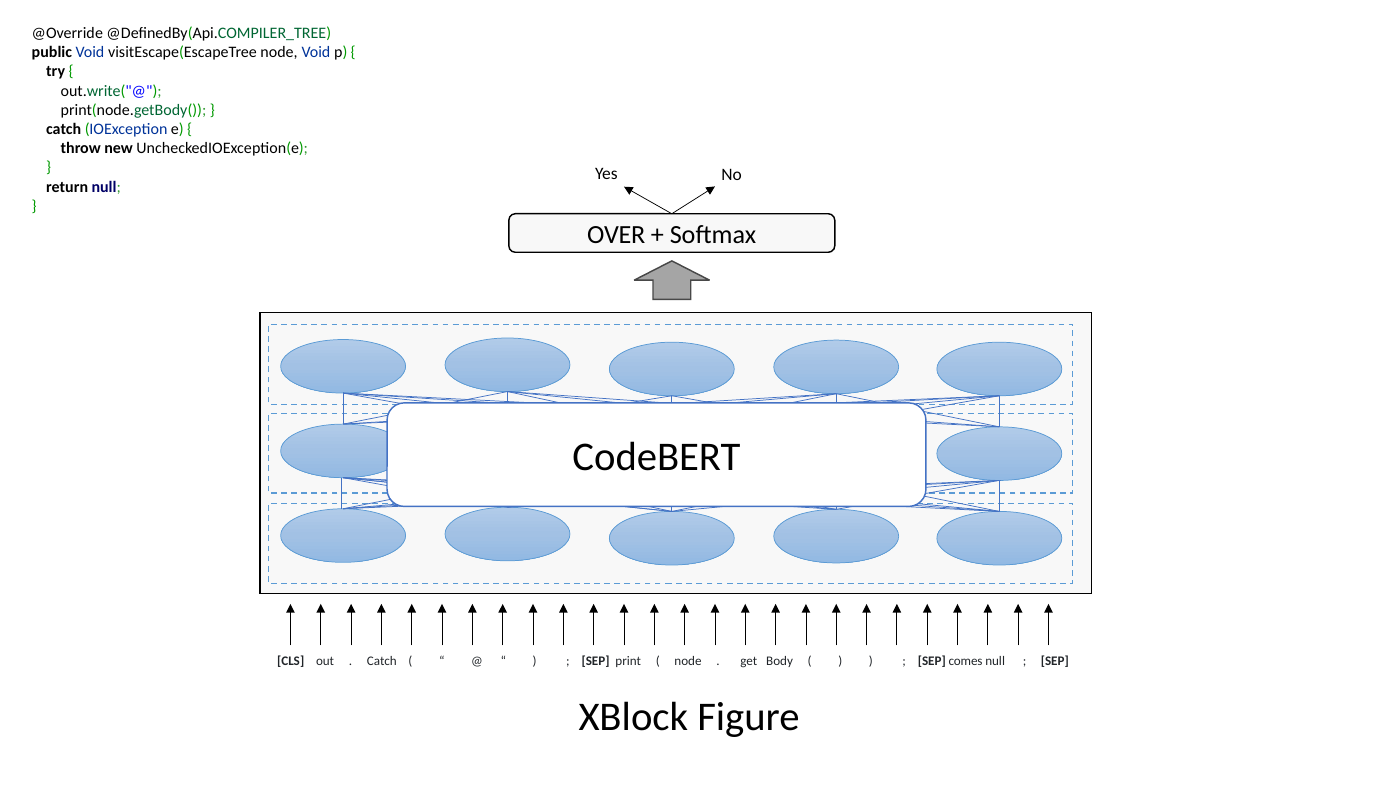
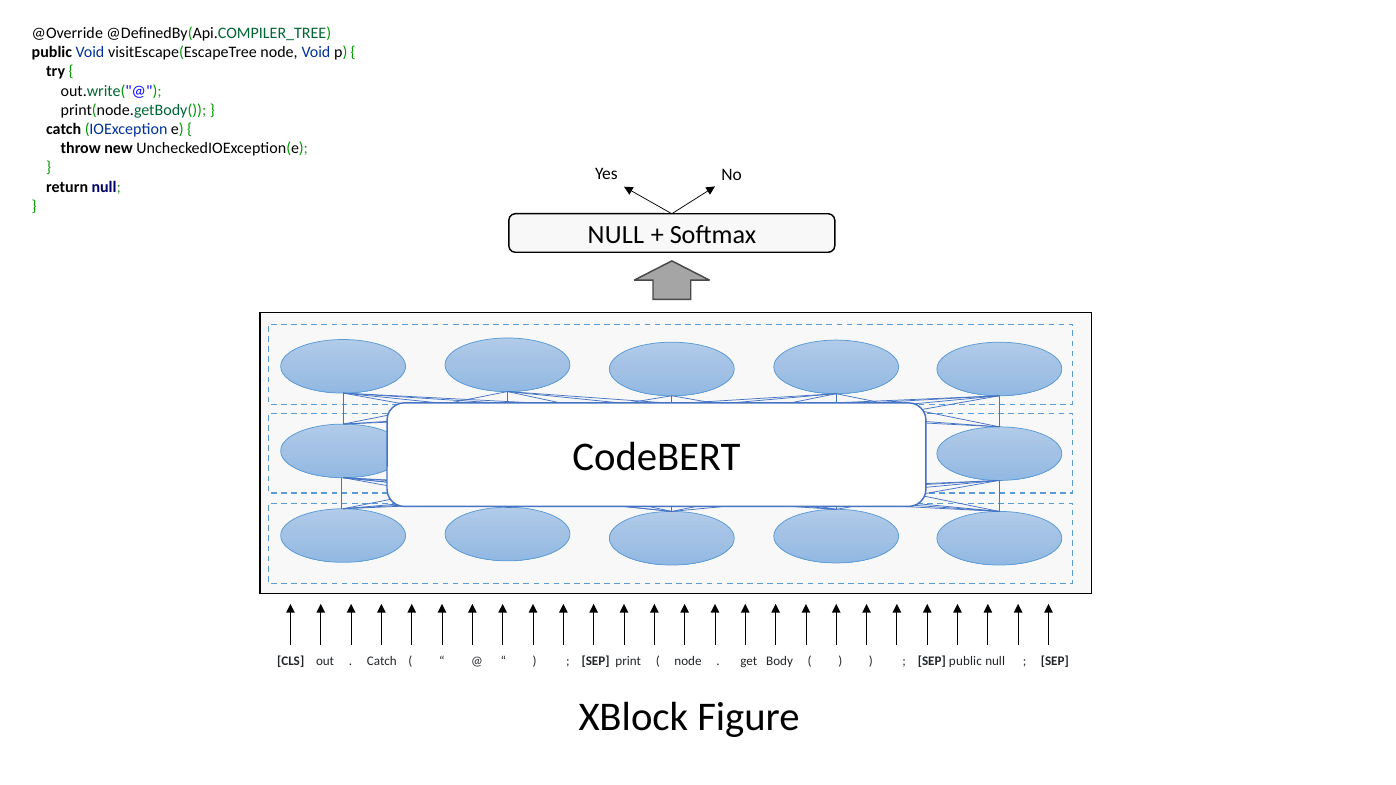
OVER: OVER -> NULL (616, 235)
SEP comes: comes -> public (965, 661)
